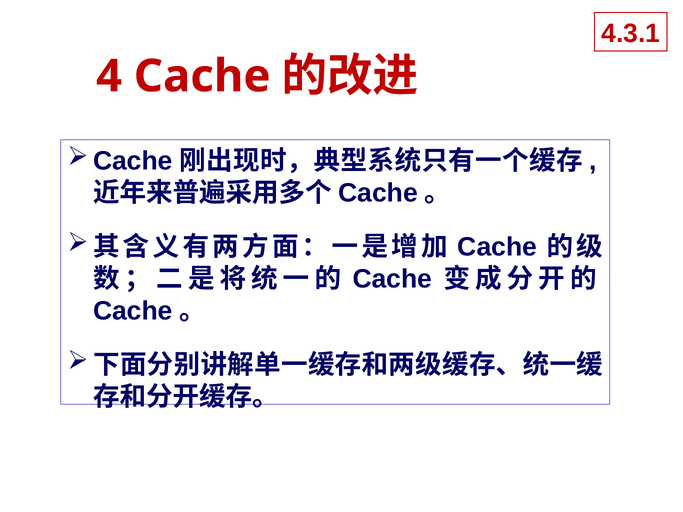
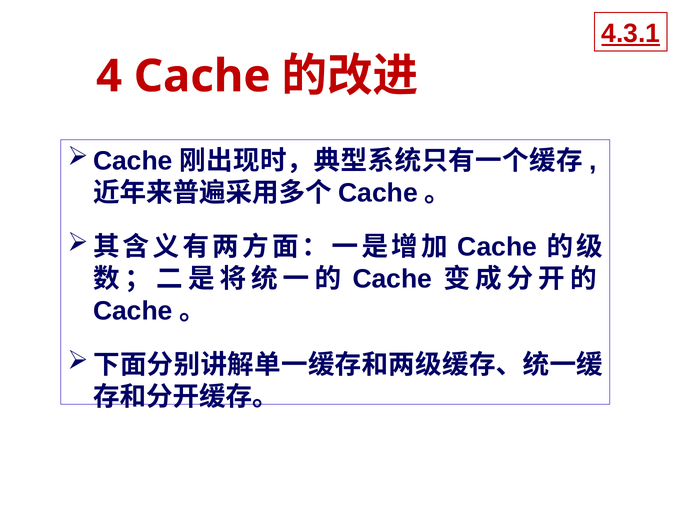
4.3.1 underline: none -> present (631, 34)
